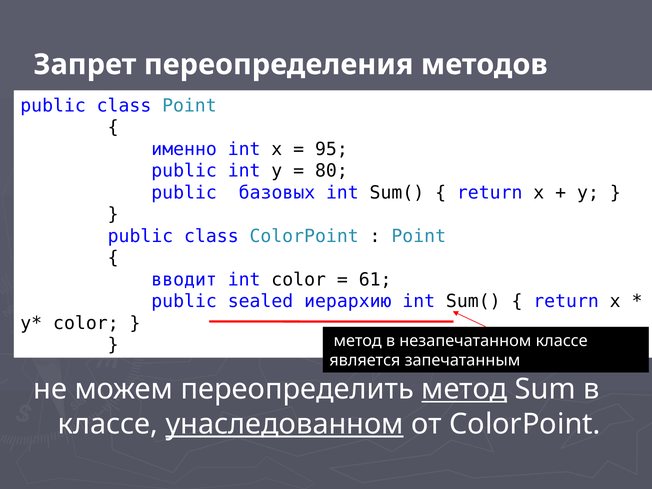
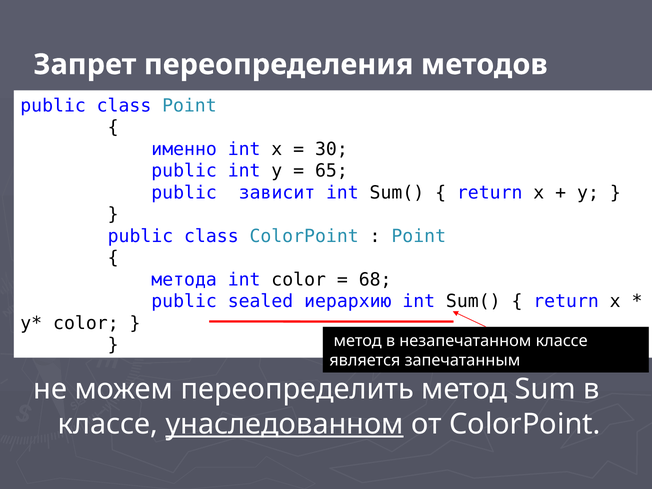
95: 95 -> 30 (331, 149)
80: 80 -> 65 (331, 171)
базовых: базовых -> зависит (277, 193)
вводит: вводит -> метода (184, 280)
61: 61 -> 68 (375, 280)
метод underline: present -> none (464, 389)
